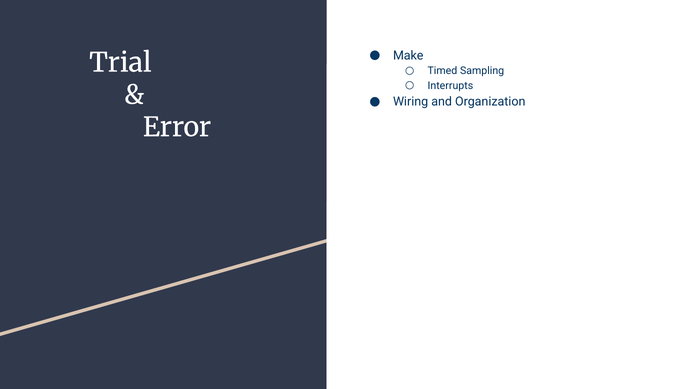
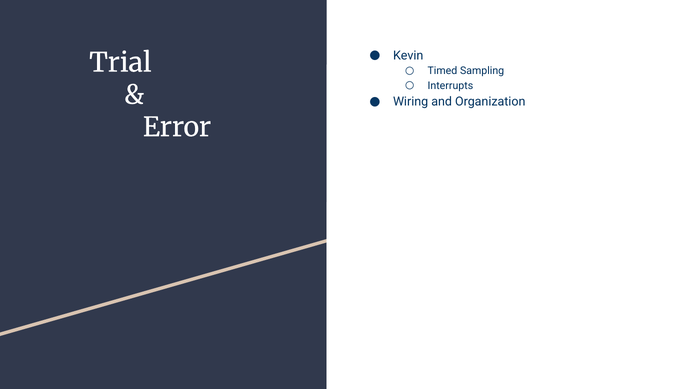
Make: Make -> Kevin (408, 55)
